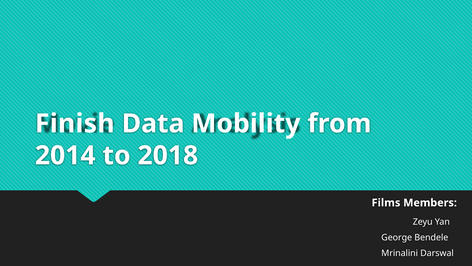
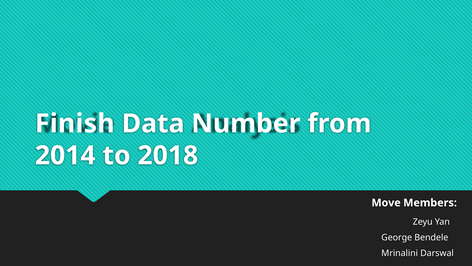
Mobility: Mobility -> Number (246, 123)
Films: Films -> Move (386, 202)
